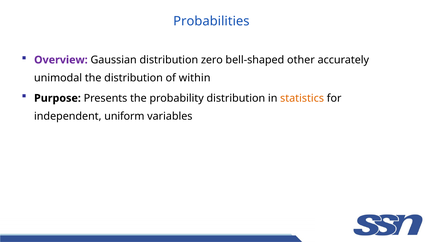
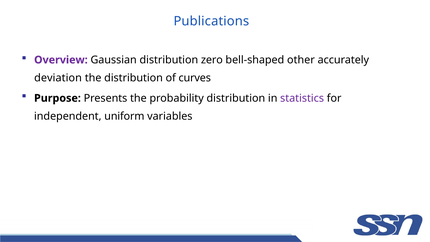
Probabilities: Probabilities -> Publications (211, 21)
unimodal: unimodal -> deviation (58, 78)
within: within -> curves (195, 78)
statistics colour: orange -> purple (302, 98)
